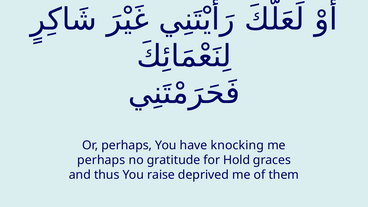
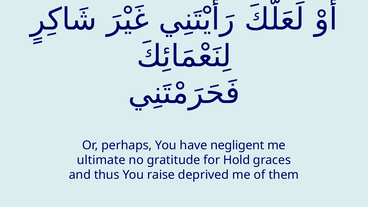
knocking: knocking -> negligent (237, 145)
perhaps: perhaps -> ultimate (101, 160)
